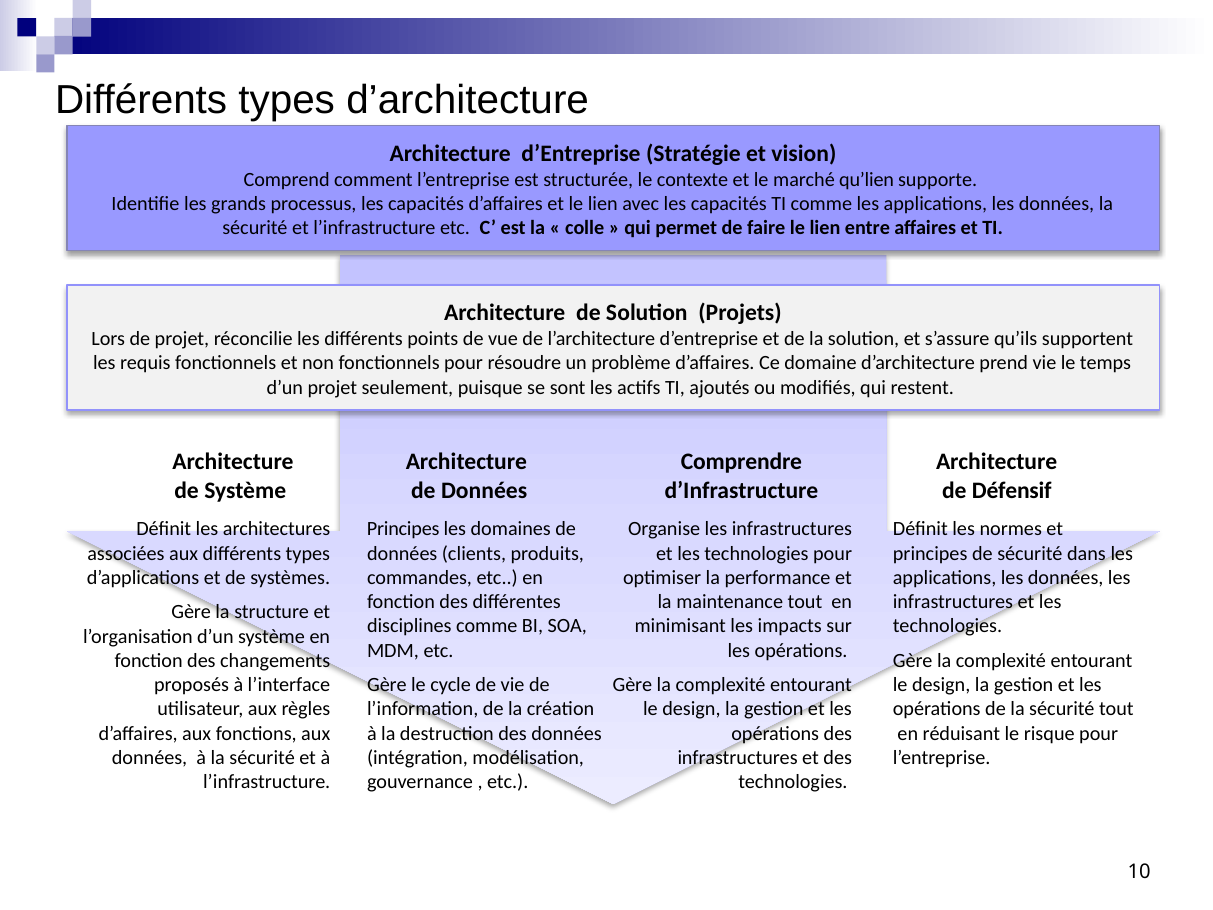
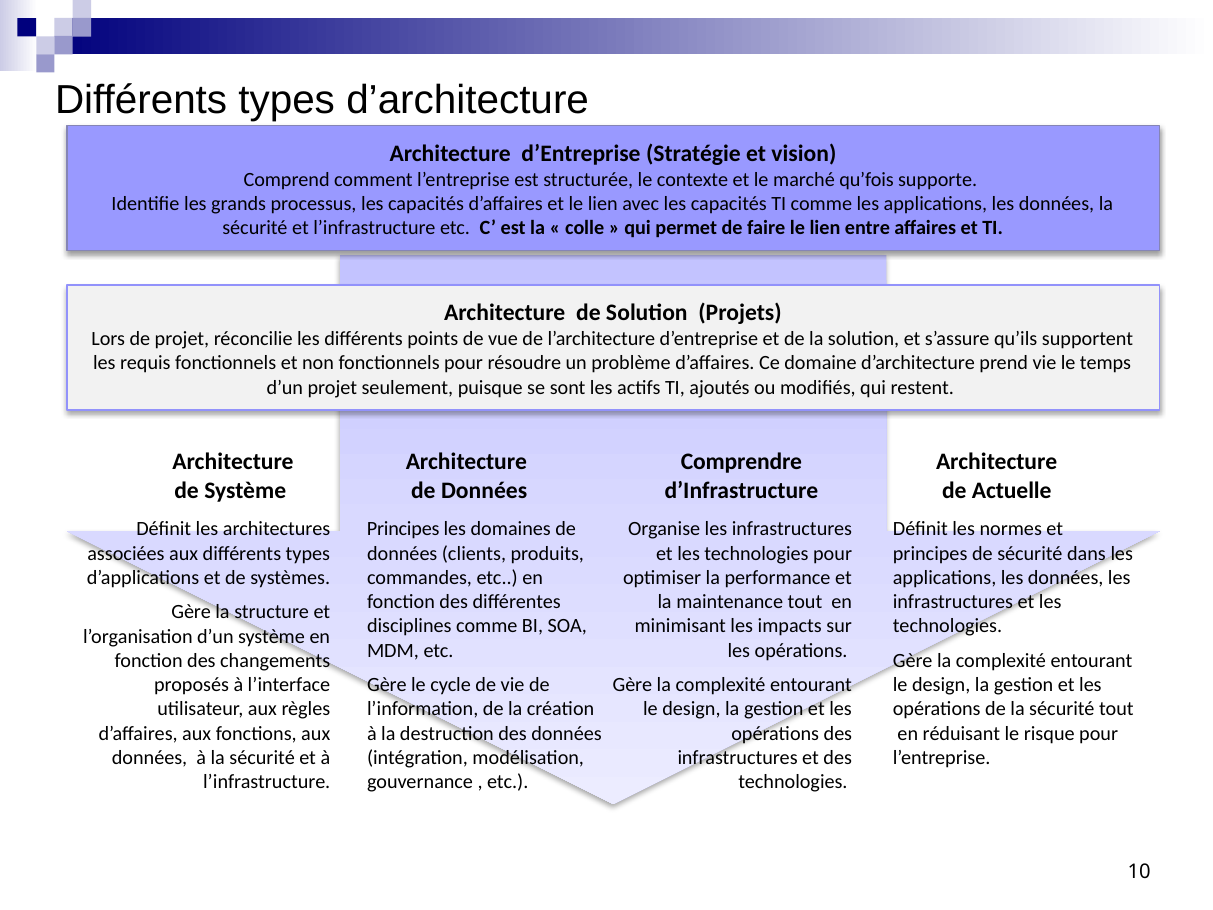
qu’lien: qu’lien -> qu’fois (867, 180)
Défensif: Défensif -> Actuelle (1012, 490)
